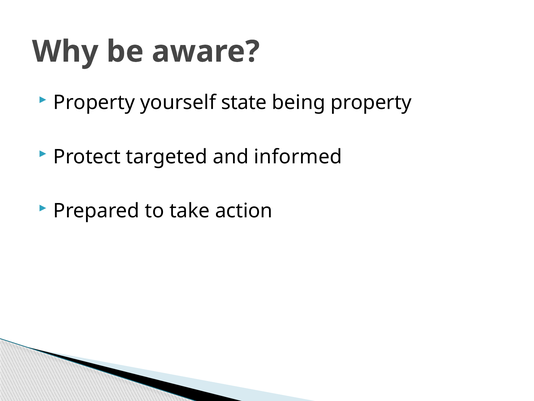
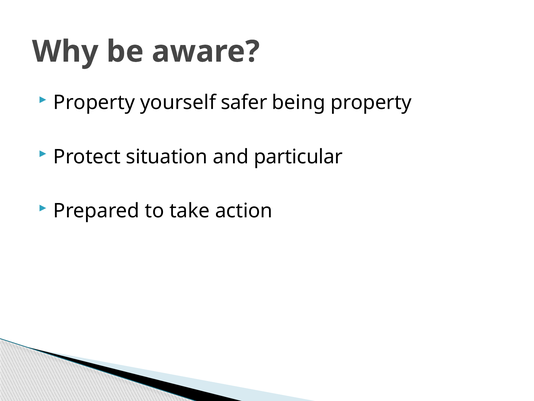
state: state -> safer (244, 103)
targeted: targeted -> situation (167, 157)
informed: informed -> particular (298, 157)
